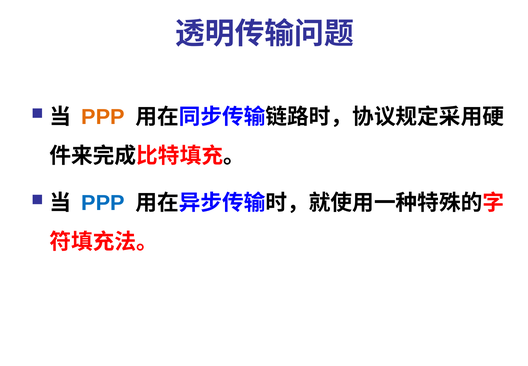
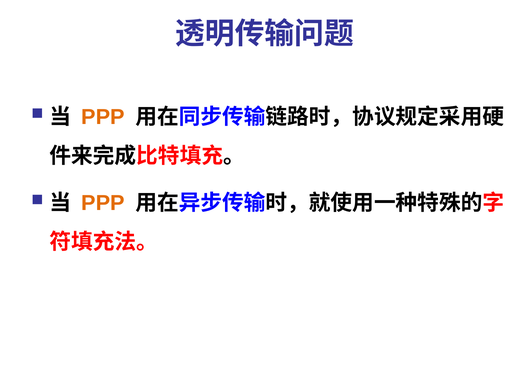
PPP colour: blue -> orange (103, 203)
